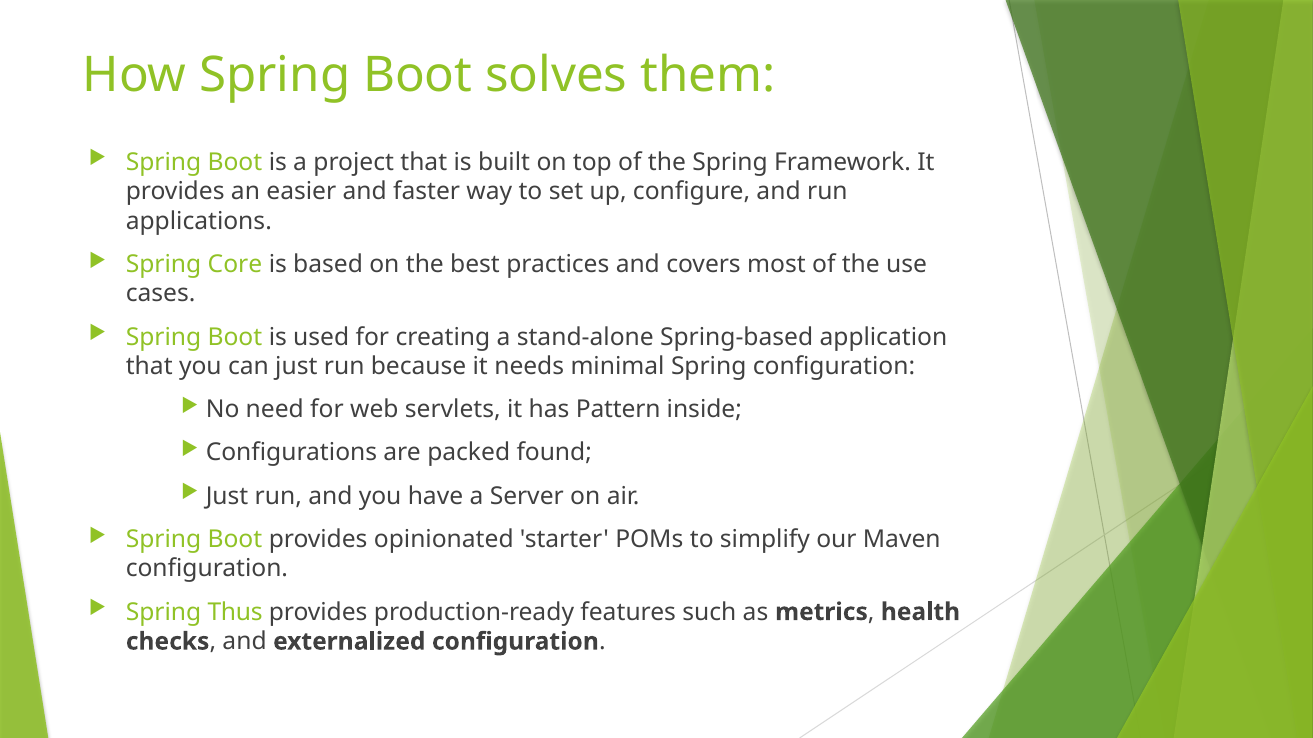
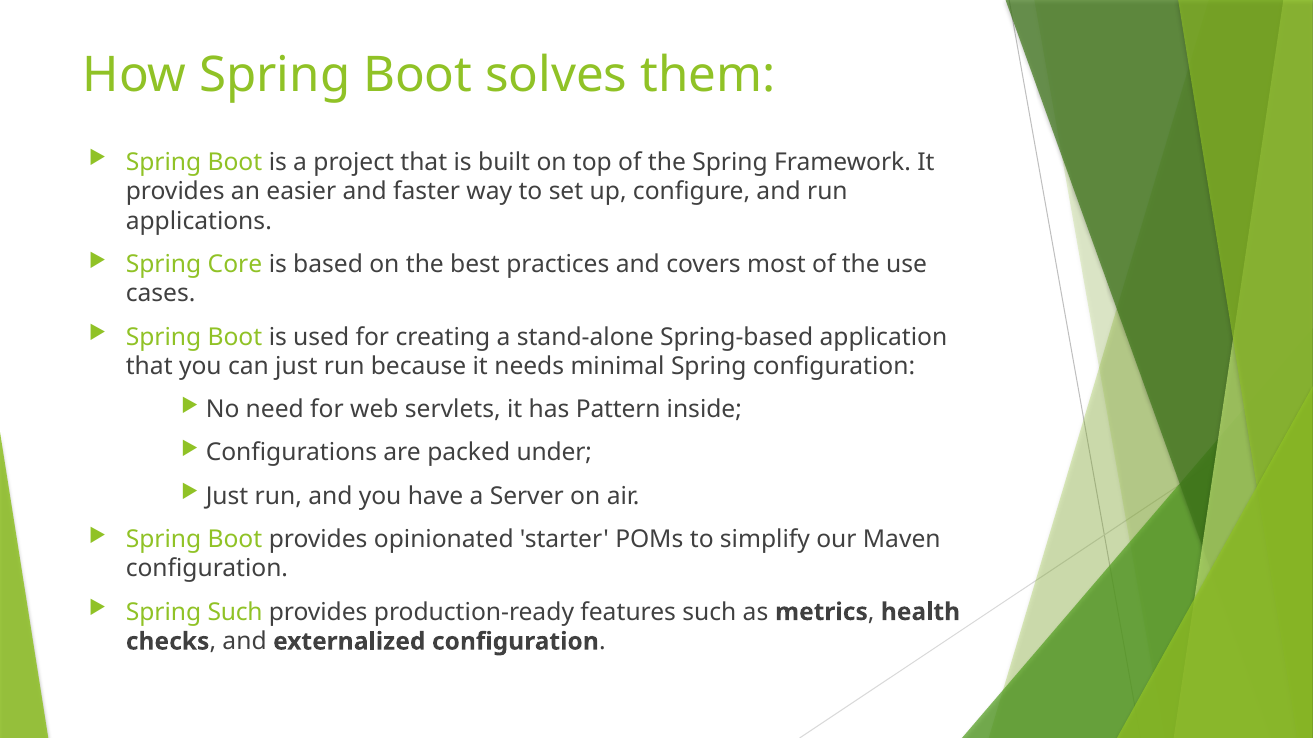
found: found -> under (554, 453)
Spring Thus: Thus -> Such (235, 612)
